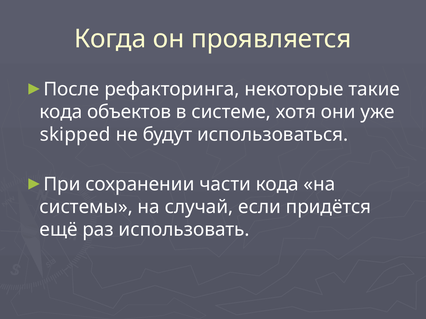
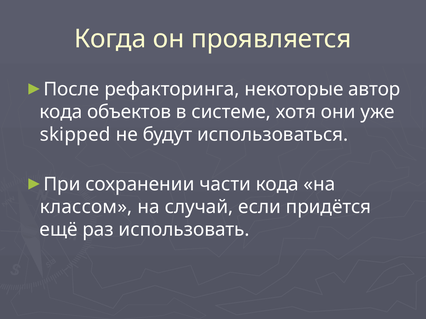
такие: такие -> автор (374, 89)
системы: системы -> классом (86, 207)
